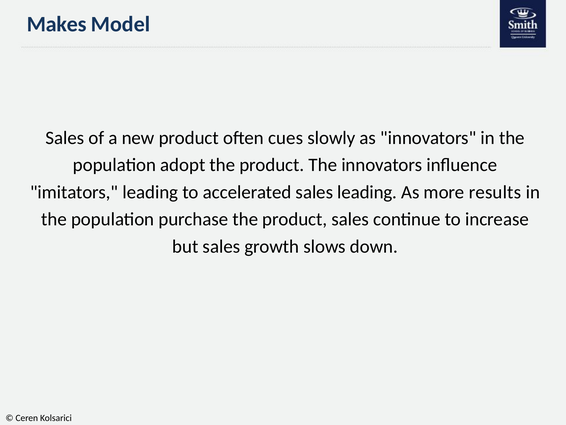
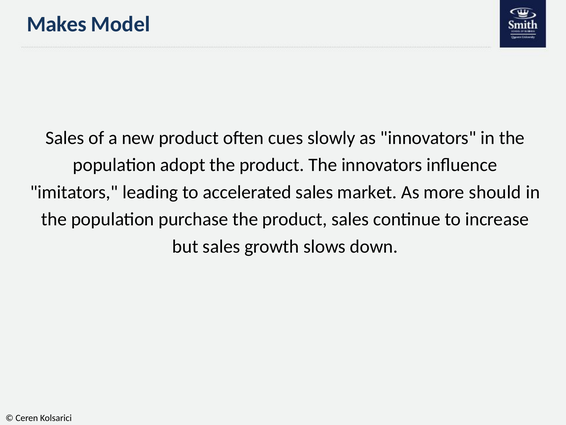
sales leading: leading -> market (367, 192)
results: results -> should (495, 192)
